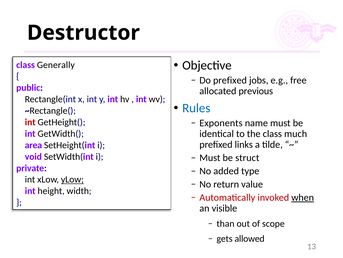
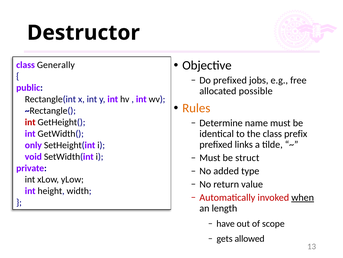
previous: previous -> possible (256, 91)
Rules colour: blue -> orange (196, 108)
Exponents: Exponents -> Determine (221, 123)
much: much -> prefix (296, 133)
area: area -> only (33, 145)
yLow underline: present -> none (72, 179)
visible: visible -> length (224, 208)
than: than -> have (226, 223)
